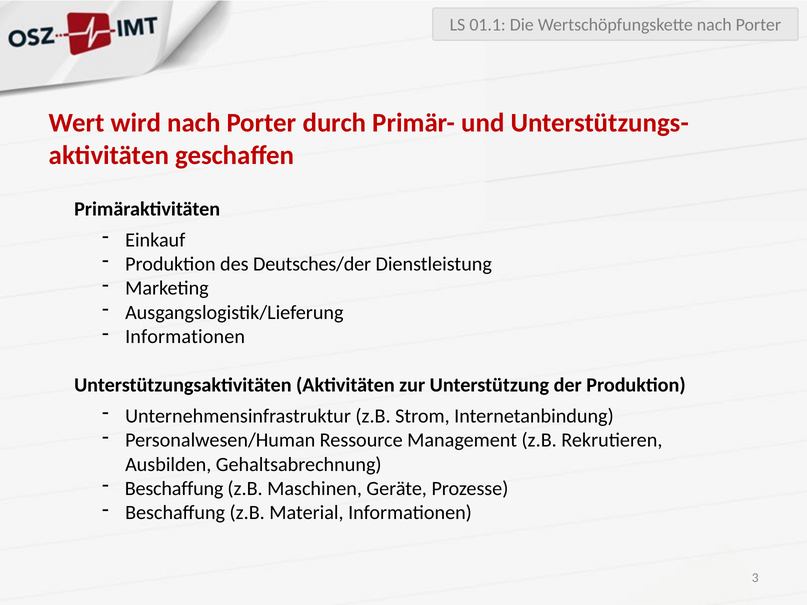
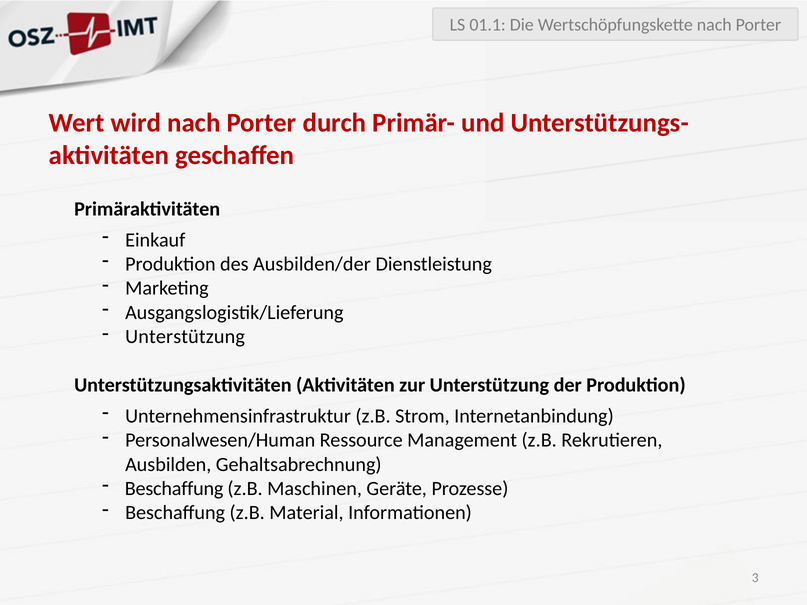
Deutsches/der: Deutsches/der -> Ausbilden/der (312, 264)
Informationen: Informationen -> Unterstützung (185, 337)
